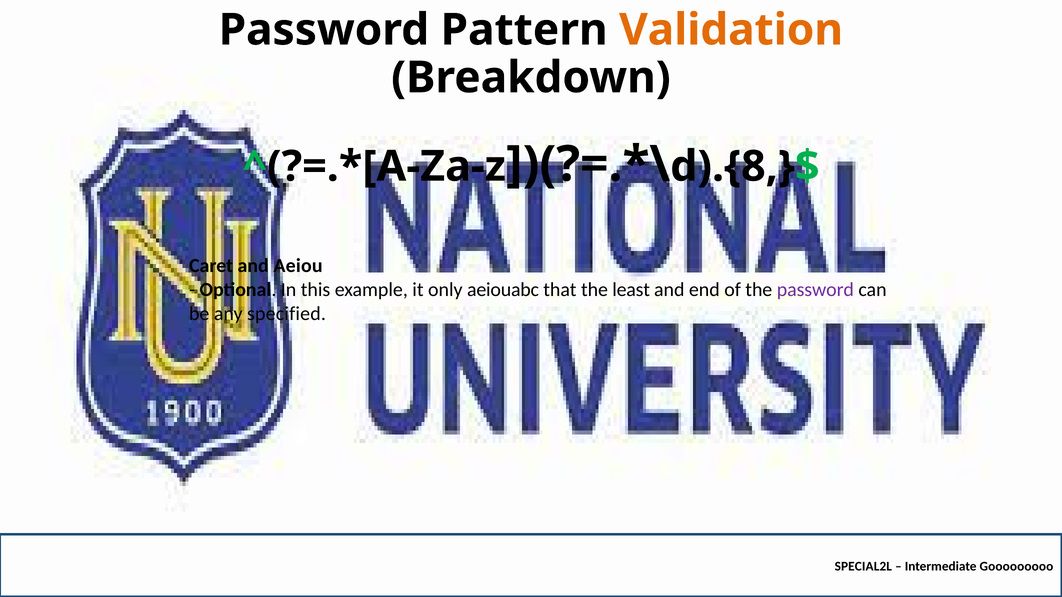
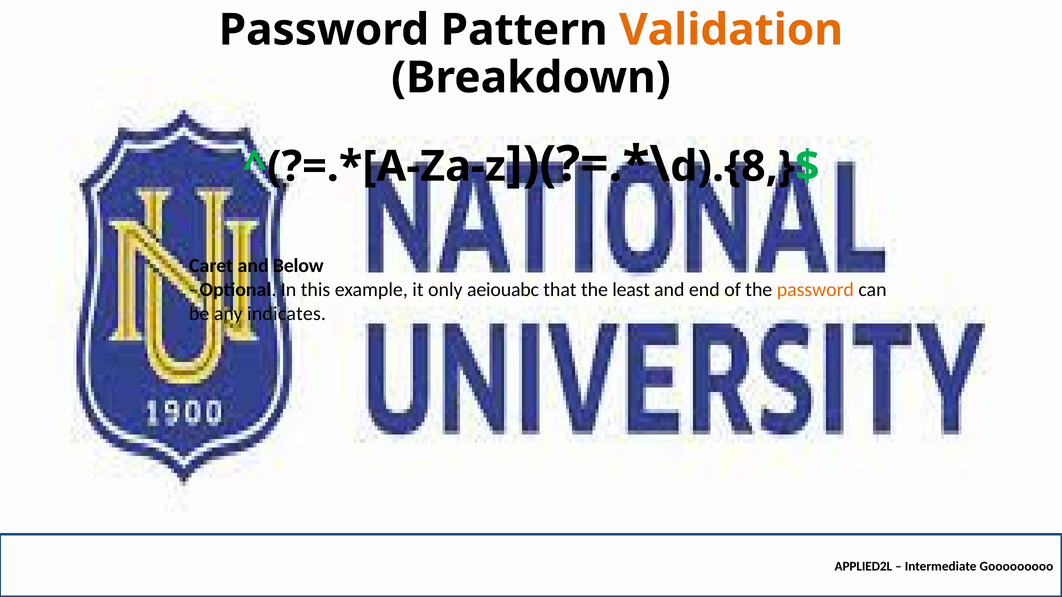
Aeiou: Aeiou -> Below (298, 266)
password colour: purple -> orange (815, 290)
specified: specified -> indicates (287, 314)
SPECIAL2L: SPECIAL2L -> APPLIED2L (863, 567)
